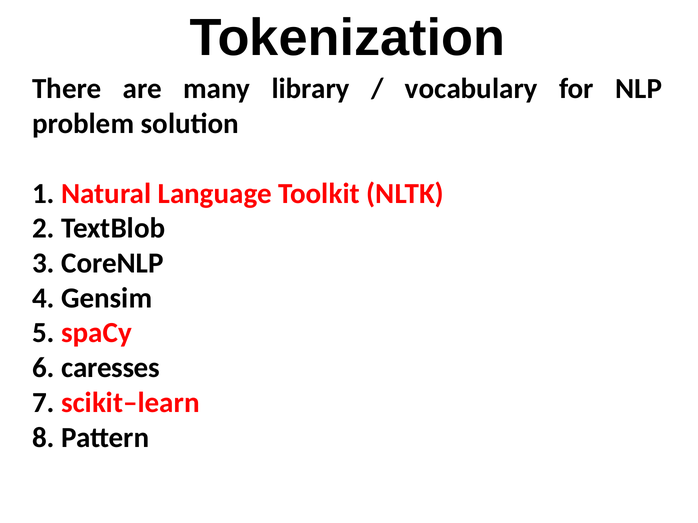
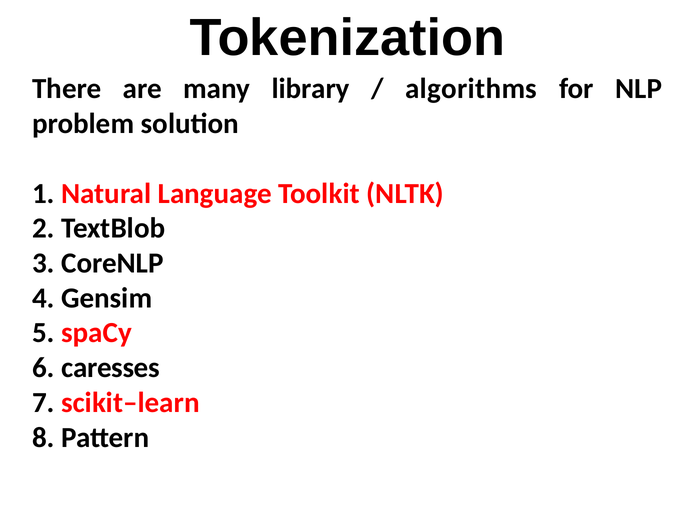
vocabulary: vocabulary -> algorithms (471, 89)
